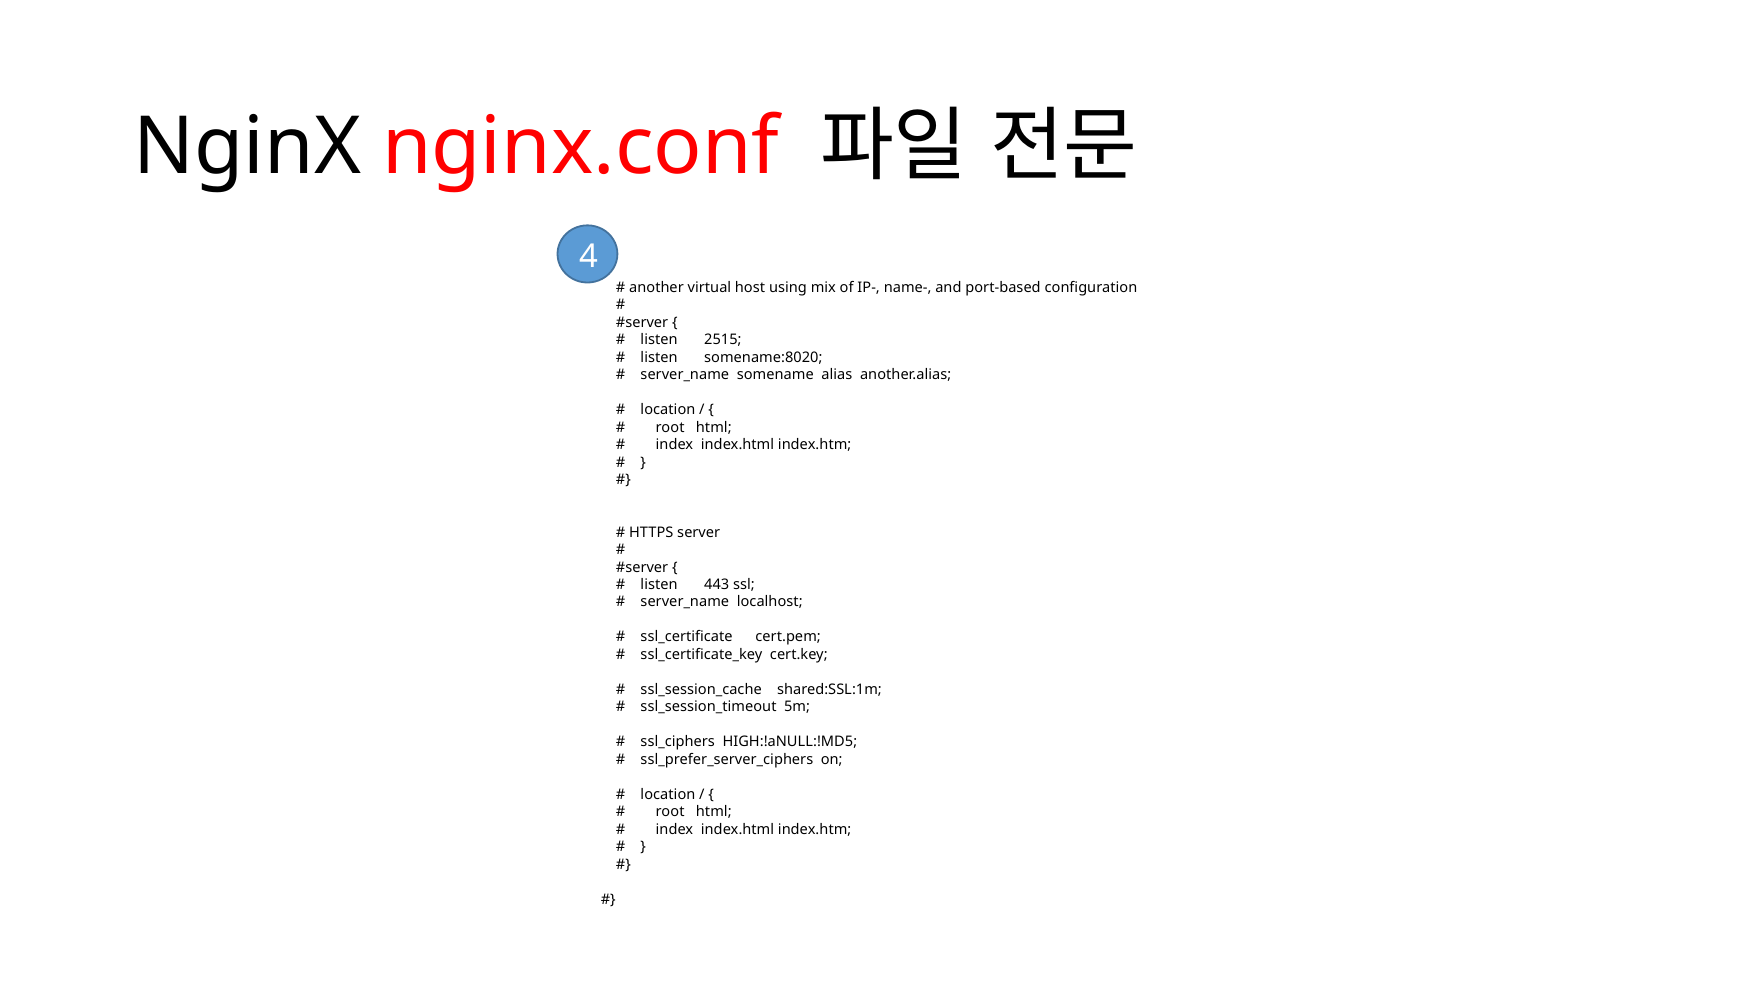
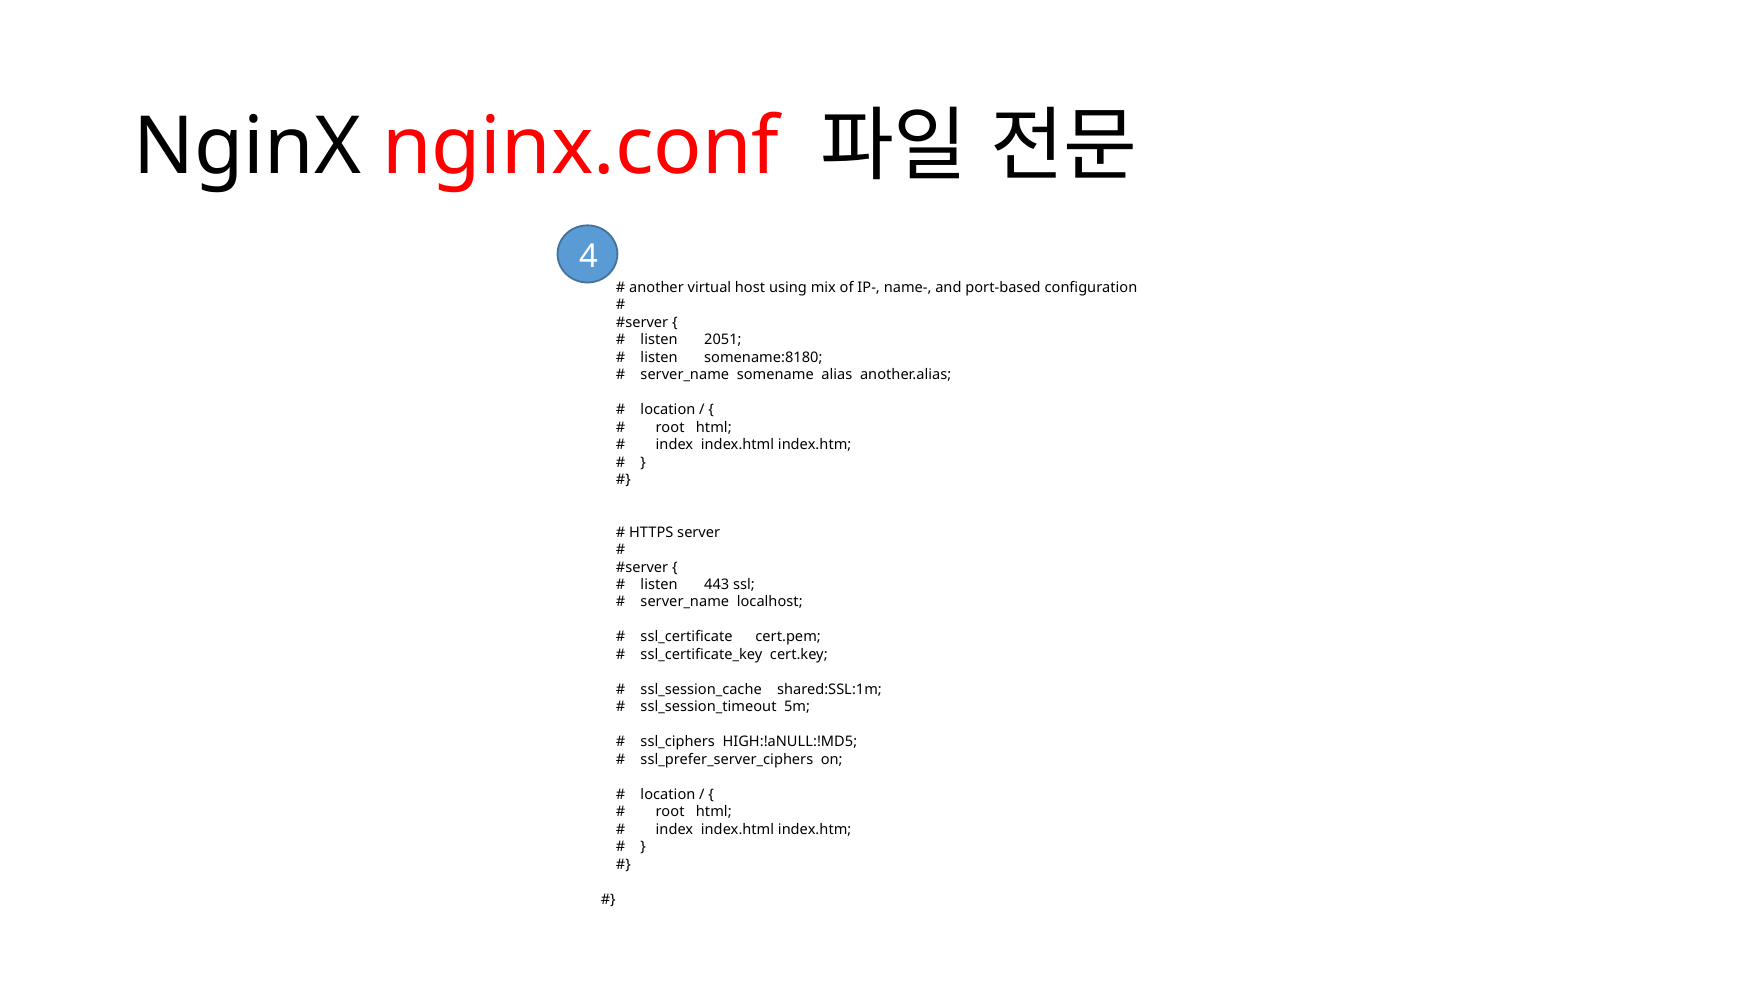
2515: 2515 -> 2051 (723, 340)
somename:8020: somename:8020 -> somename:8180 (763, 357)
